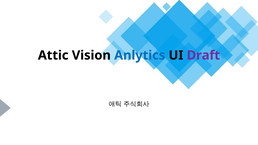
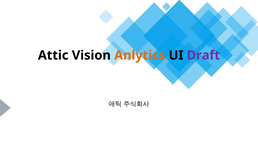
Anlytics colour: blue -> orange (140, 55)
